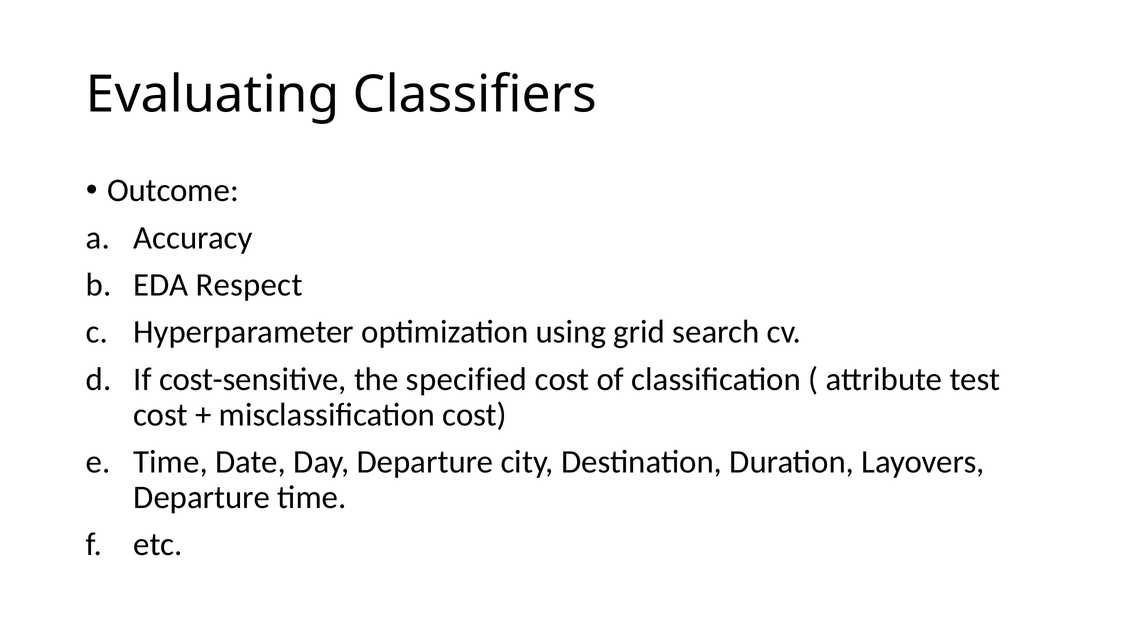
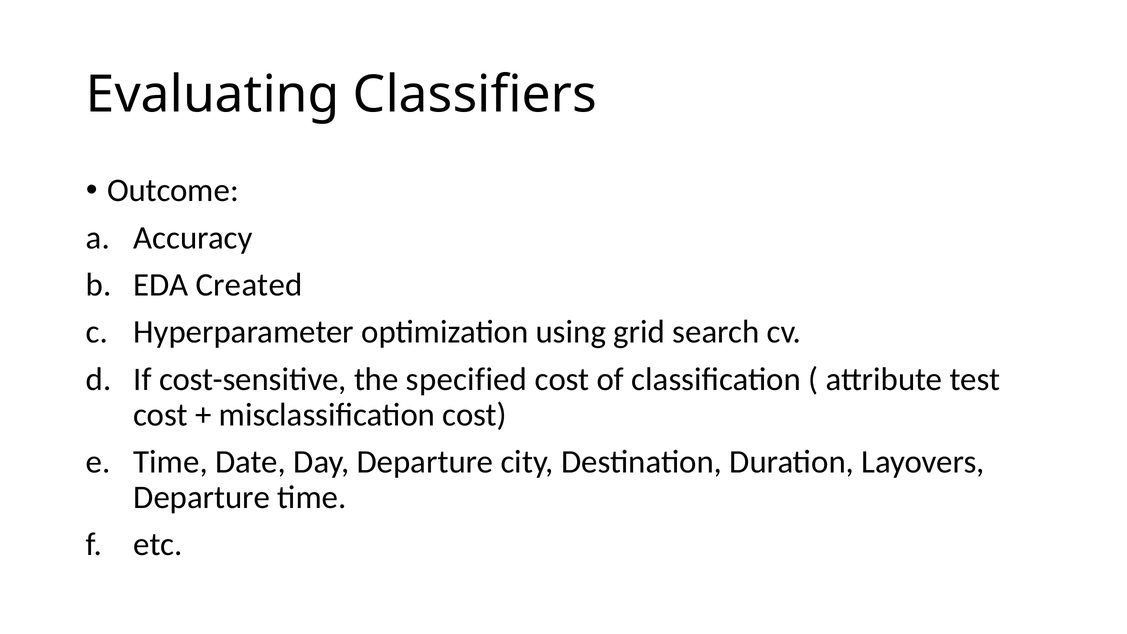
Respect: Respect -> Created (249, 285)
